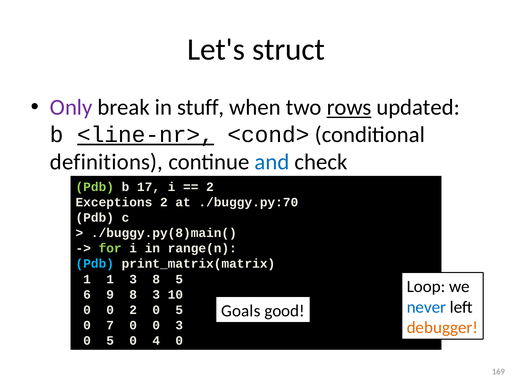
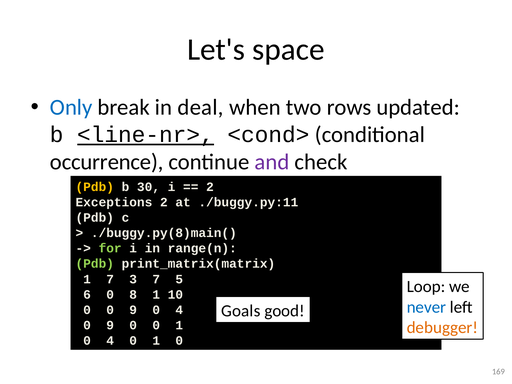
struct: struct -> space (288, 50)
Only colour: purple -> blue (71, 107)
stuff: stuff -> deal (201, 107)
rows underline: present -> none (349, 107)
definitions: definitions -> occurrence (107, 162)
and colour: blue -> purple (272, 162)
Pdb colour: light green -> yellow (95, 187)
17: 17 -> 30 (149, 187)
./buggy.py:70: ./buggy.py:70 -> ./buggy.py:11 (248, 202)
Pdb colour: light blue -> light green (95, 264)
1 1: 1 -> 7 (110, 279)
3 8: 8 -> 7 (156, 279)
6 9: 9 -> 0 (110, 294)
8 3: 3 -> 1 (156, 294)
0 0 2: 2 -> 9 (133, 310)
5: 5 -> 4 (179, 310)
7: 7 -> 9 (110, 325)
0 0 3: 3 -> 1 (179, 325)
5: 5 -> 4 (110, 341)
4: 4 -> 1 (156, 341)
